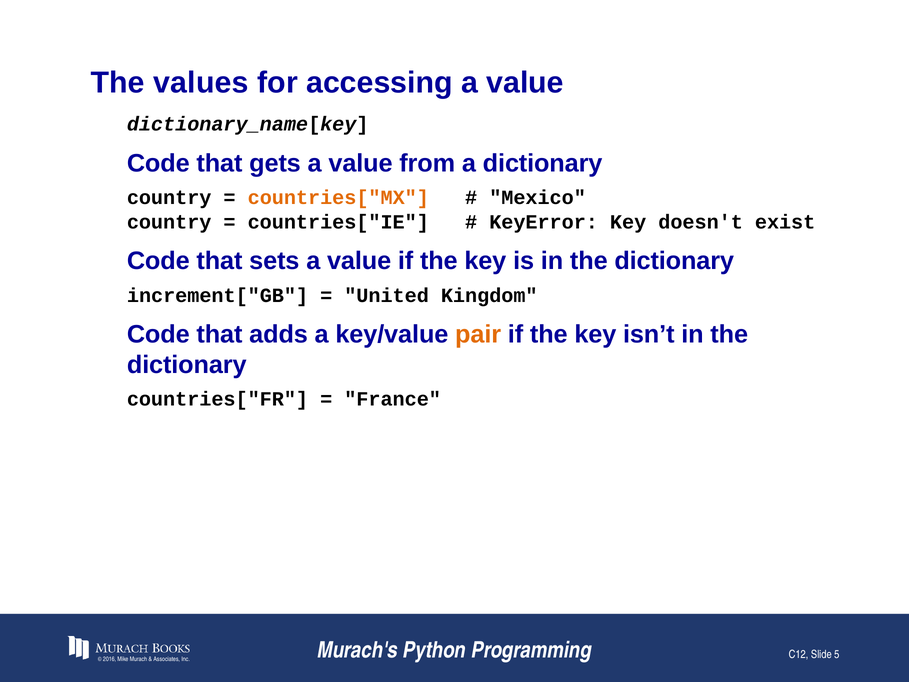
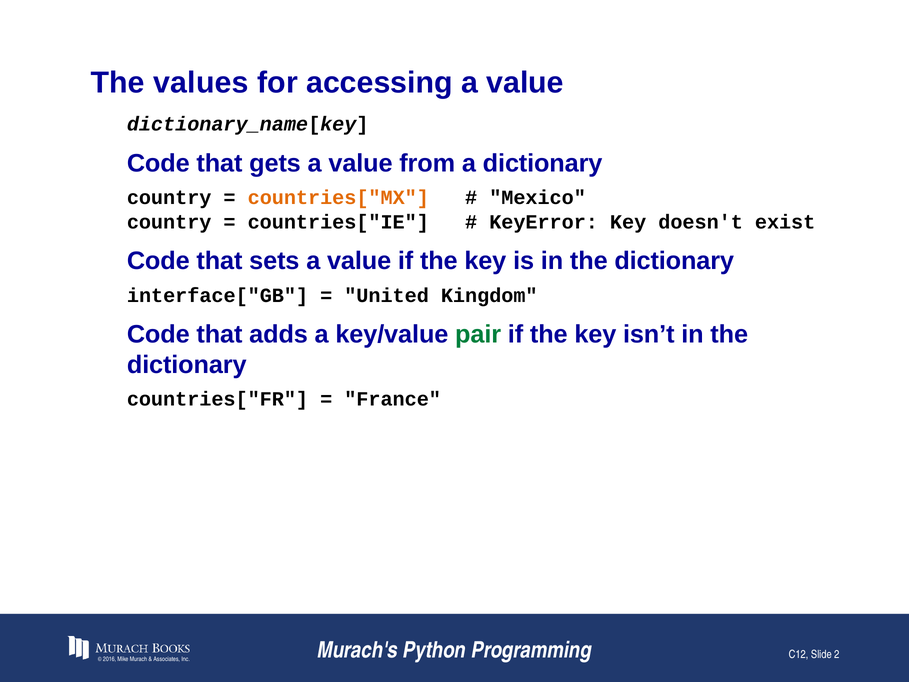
increment["GB: increment["GB -> interface["GB (218, 295)
pair colour: orange -> green (478, 334)
5: 5 -> 2 (837, 654)
